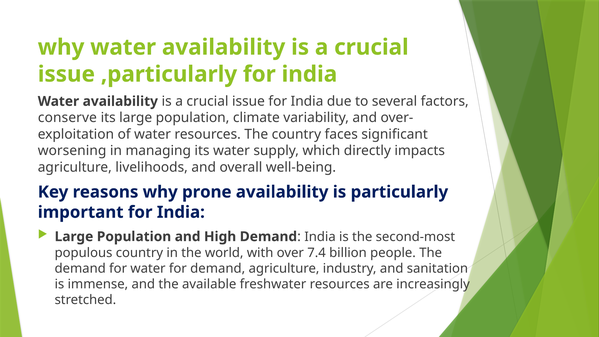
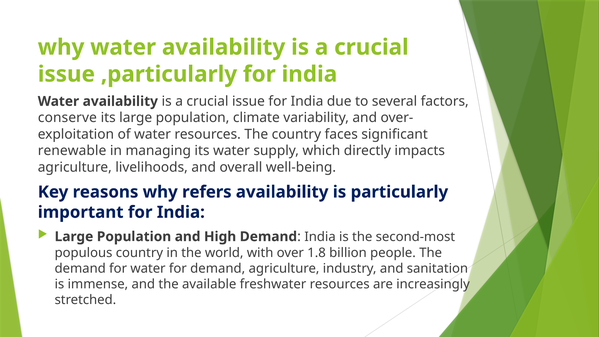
worsening: worsening -> renewable (72, 151)
prone: prone -> refers (207, 192)
7.4: 7.4 -> 1.8 (317, 253)
